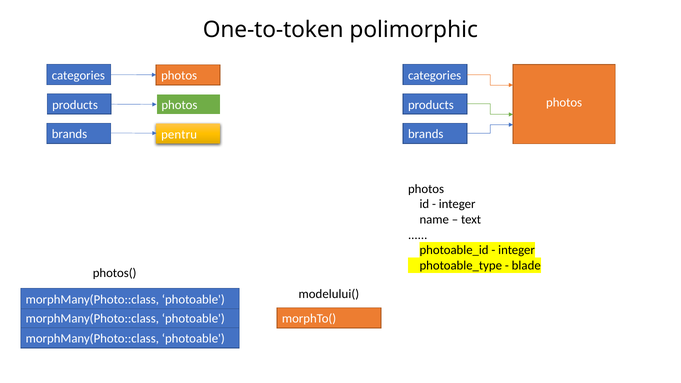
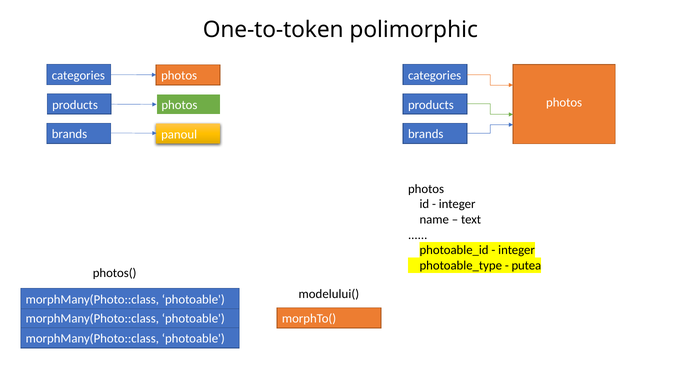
pentru: pentru -> panoul (179, 134)
blade: blade -> putea (526, 265)
